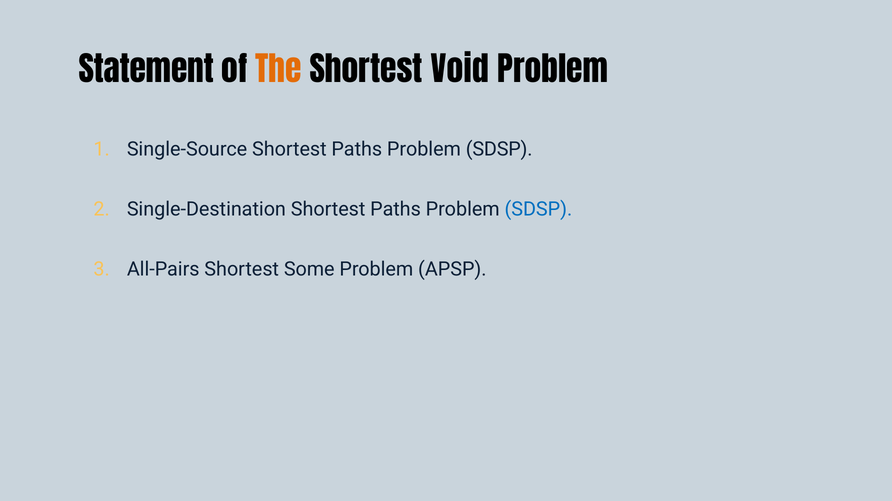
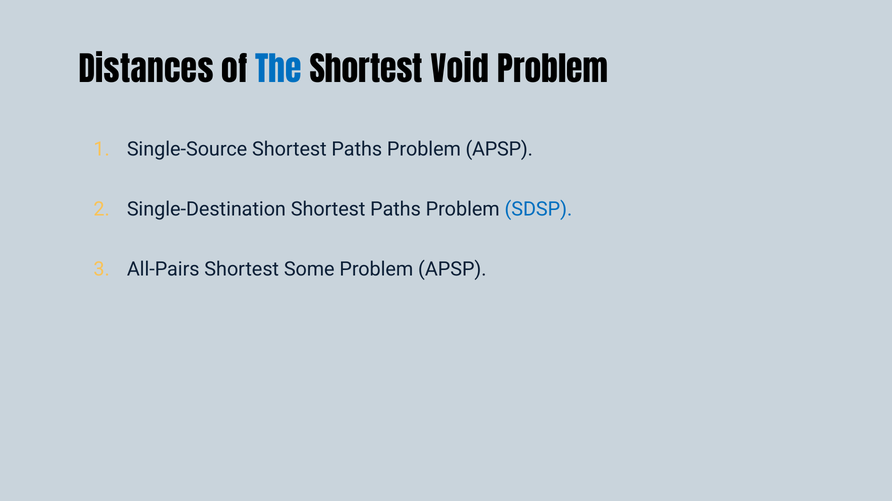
Statement: Statement -> Distances (146, 71)
The colour: orange -> blue (279, 71)
SDSP: SDSP -> APSP (499, 150)
